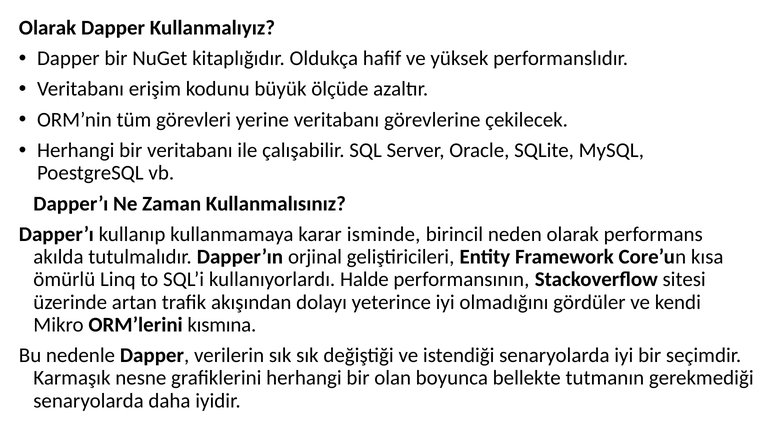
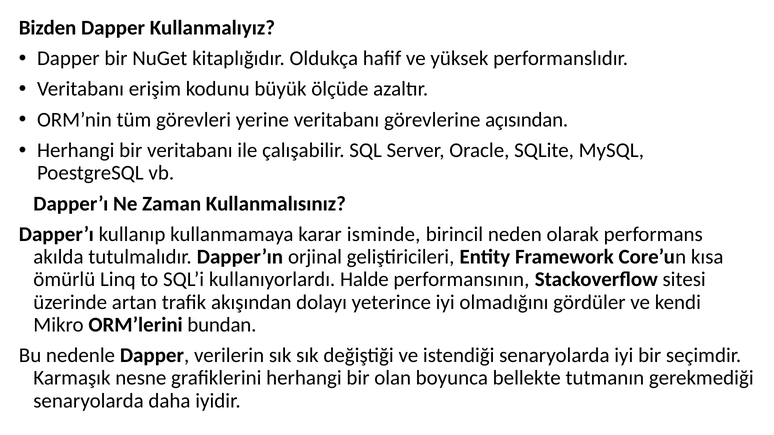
Olarak: Olarak -> Bizden (48, 28)
çekilecek: çekilecek -> açısından (527, 120)
kısmına: kısmına -> bundan (222, 325)
